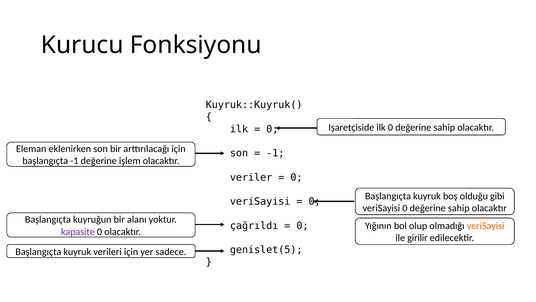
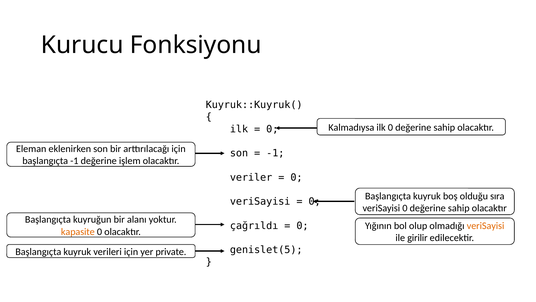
Işaretçiside: Işaretçiside -> Kalmadıysa (351, 127)
gibi: gibi -> sıra (497, 196)
kapasite colour: purple -> orange (78, 231)
sadece: sadece -> private (171, 251)
